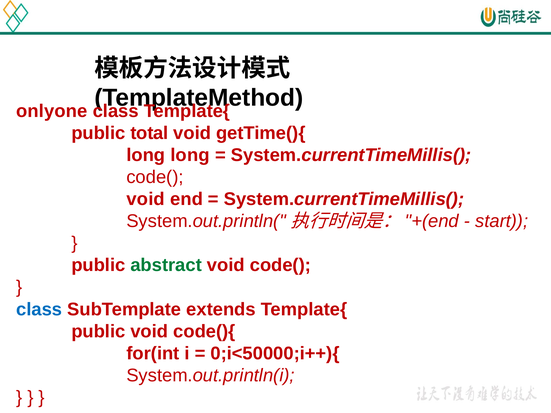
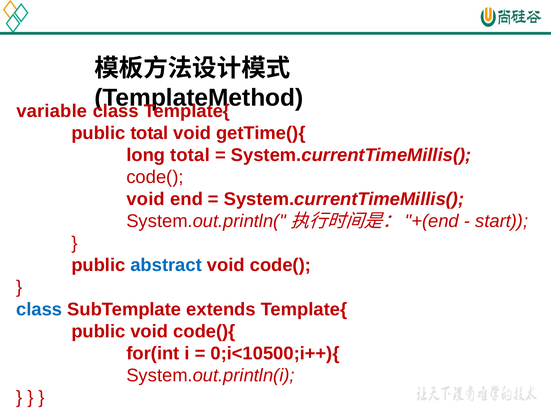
onlyone: onlyone -> variable (52, 111)
long long: long -> total (190, 155)
abstract colour: green -> blue (166, 265)
0;i<50000;i++){: 0;i<50000;i++){ -> 0;i<10500;i++){ (275, 354)
